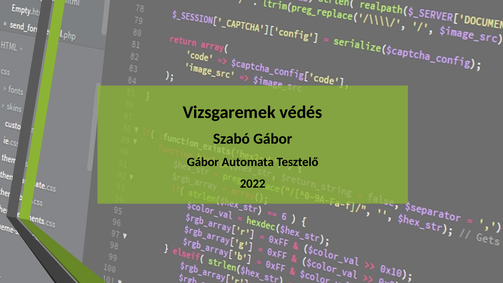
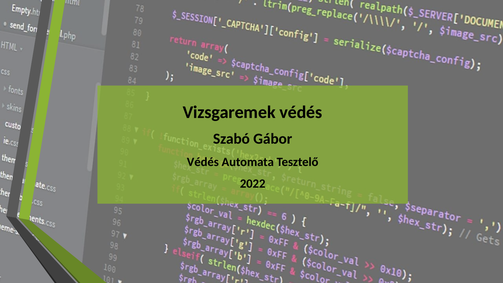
Gábor: Gábor -> Védés (203, 162)
